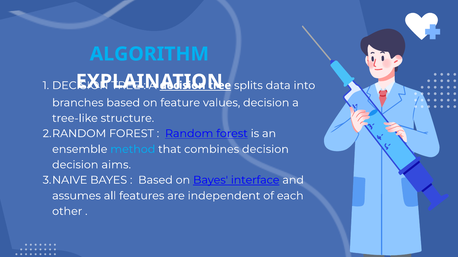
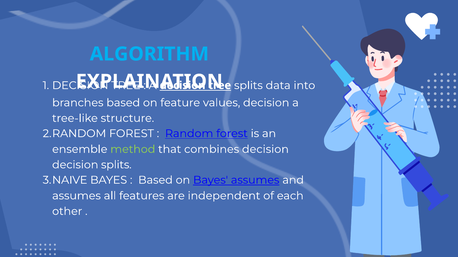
method colour: light blue -> light green (133, 150)
decision aims: aims -> splits (116, 165)
Bayes interface: interface -> assumes (255, 180)
